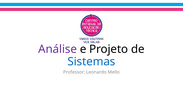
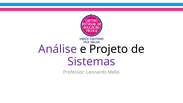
Sistemas colour: blue -> purple (91, 62)
